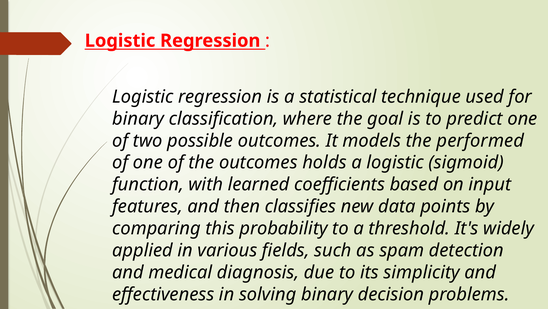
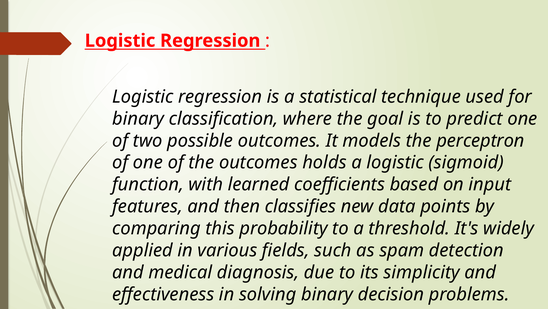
performed: performed -> perceptron (480, 140)
